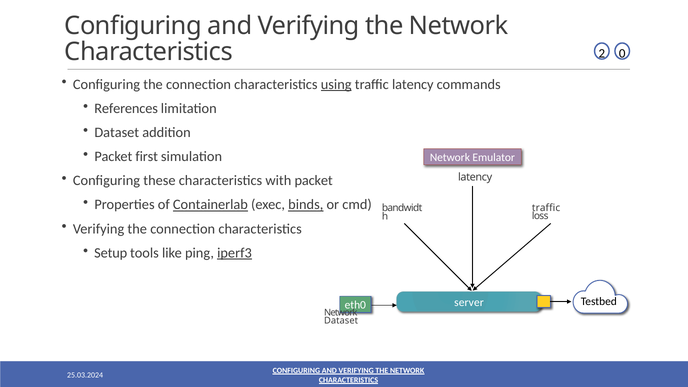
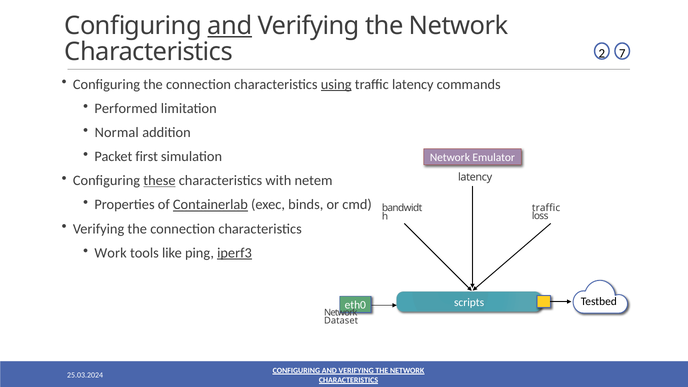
and underline: none -> present (230, 26)
0: 0 -> 7 (622, 53)
References: References -> Performed (126, 108)
Dataset: Dataset -> Normal (117, 132)
these underline: none -> present (159, 181)
with packet: packet -> netem (314, 181)
binds underline: present -> none (306, 205)
Setup: Setup -> Work (111, 253)
server: server -> scripts (469, 302)
